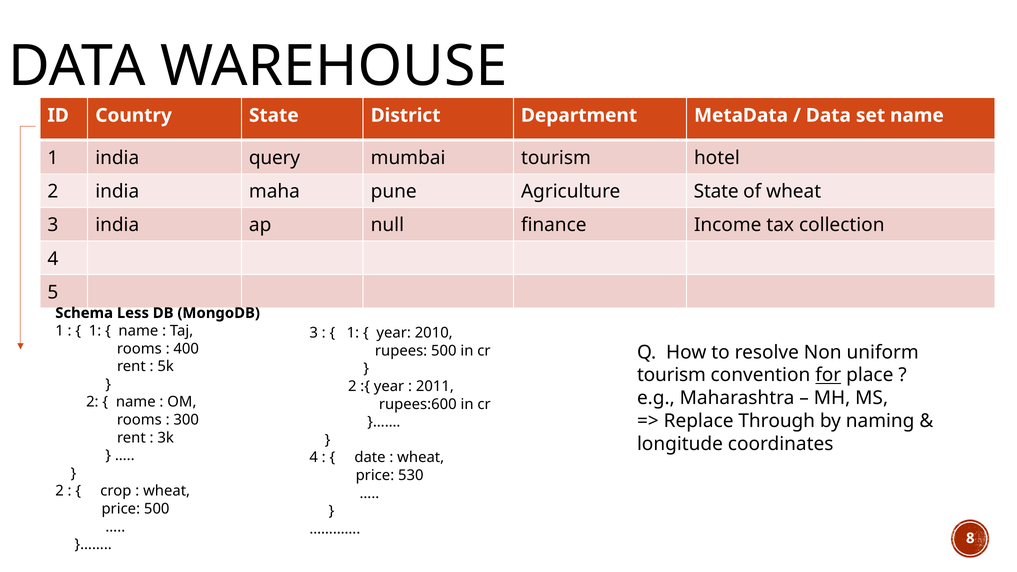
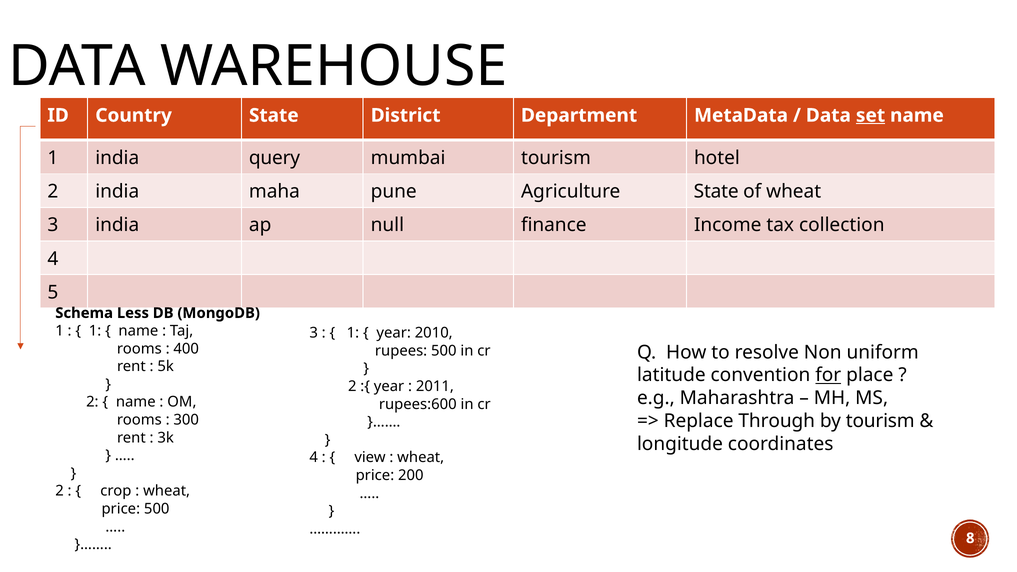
set underline: none -> present (870, 115)
tourism: tourism -> latitude (671, 375)
by naming: naming -> tourism (880, 421)
date: date -> view (370, 458)
530: 530 -> 200 (411, 475)
